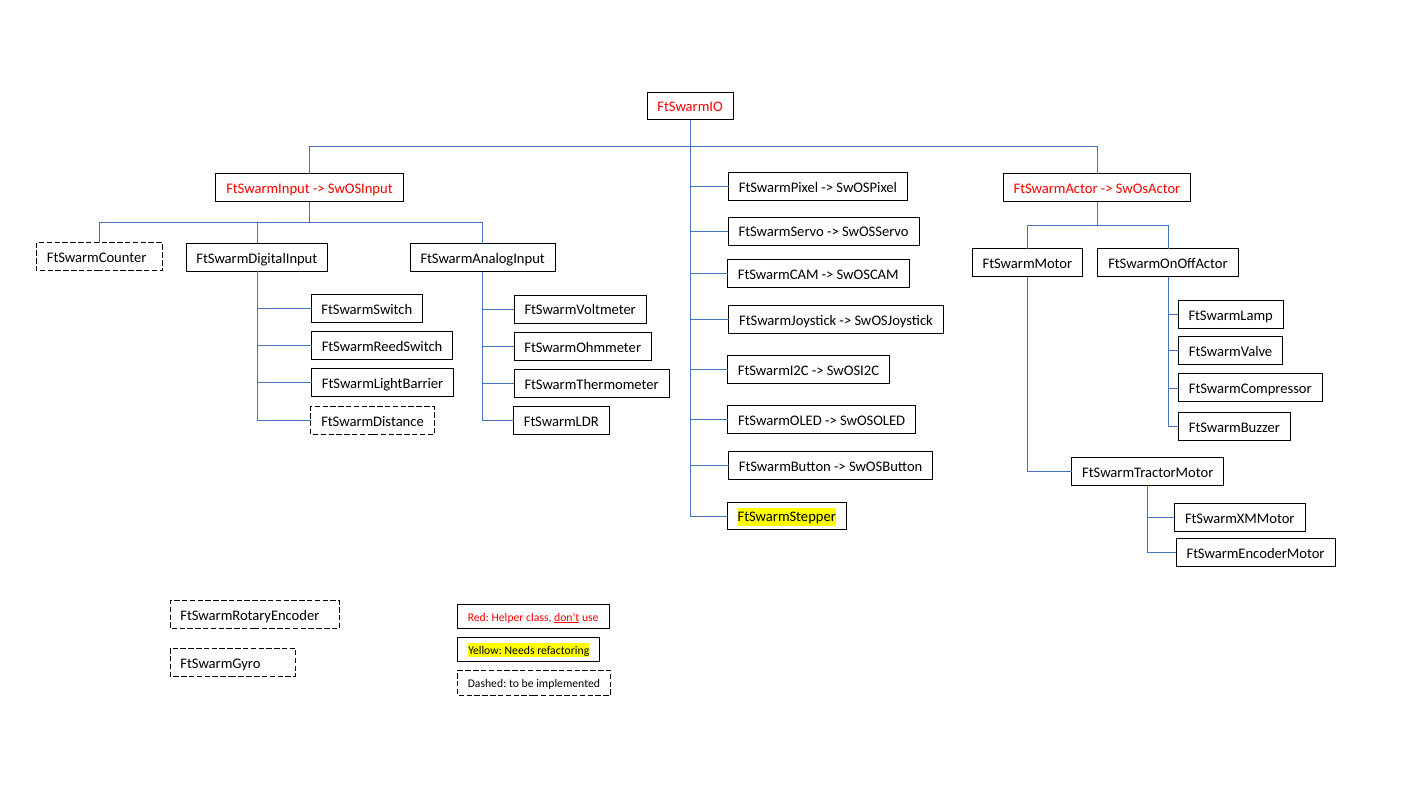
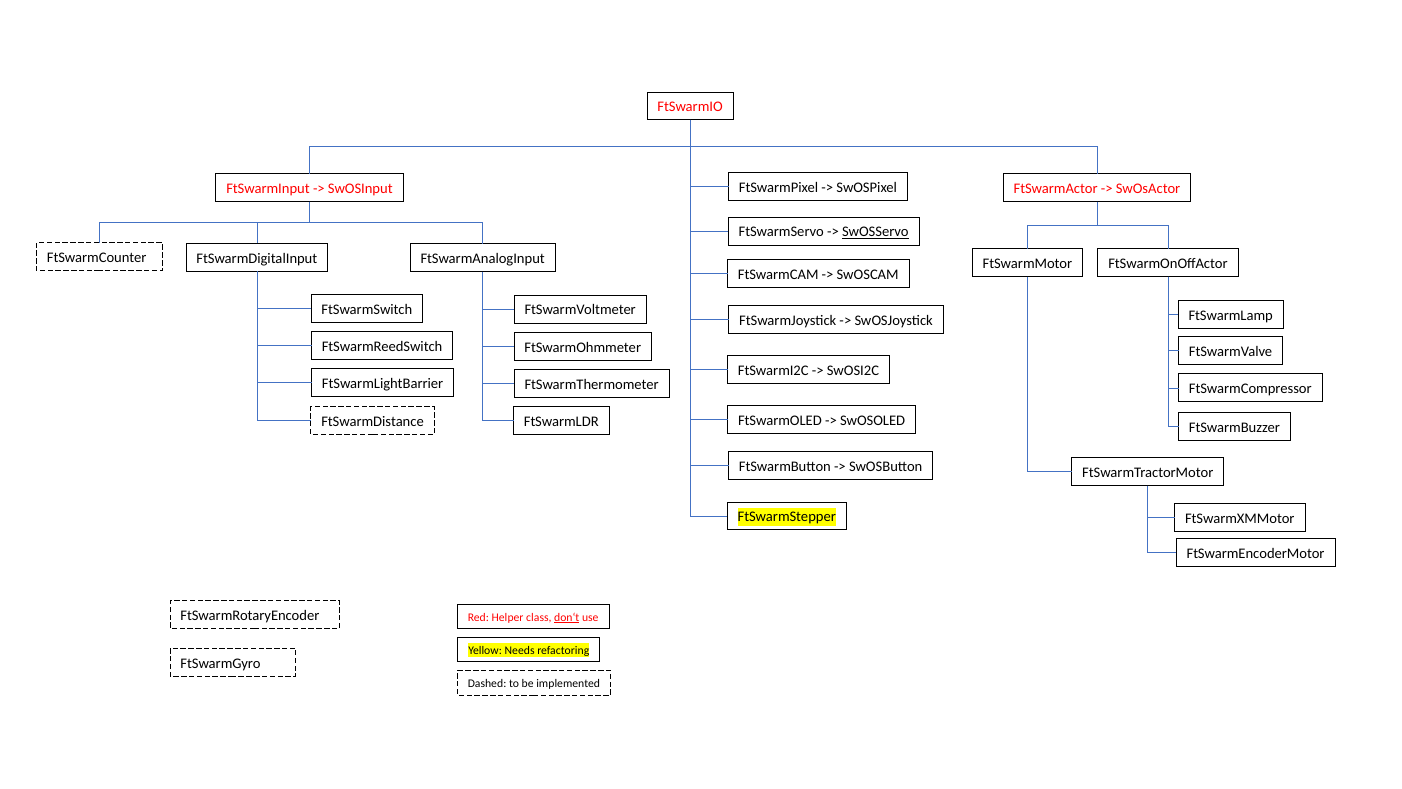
SwOSServo underline: none -> present (875, 232)
